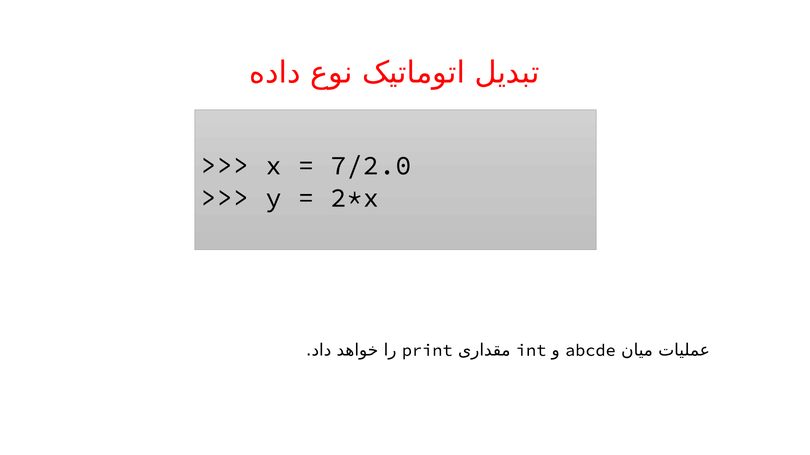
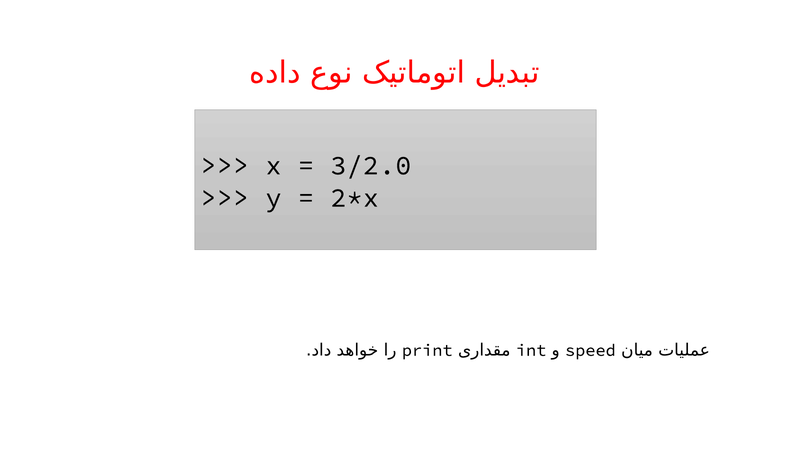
7/2.0: 7/2.0 -> 3/2.0 (371, 166)
abcde: abcde -> speed (590, 351)
